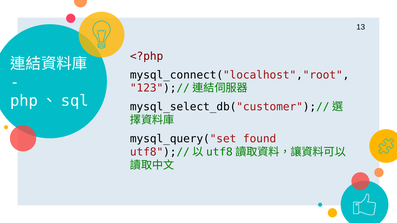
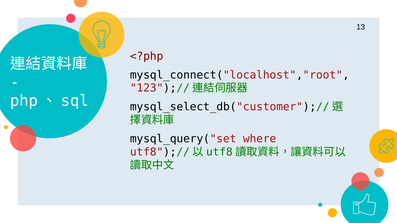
found: found -> where (260, 139)
